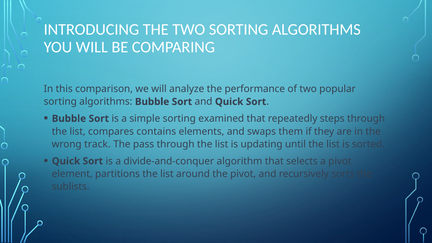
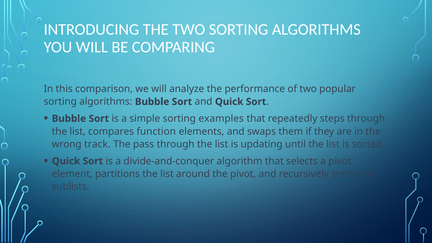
examined: examined -> examples (221, 119)
contains: contains -> function (156, 131)
